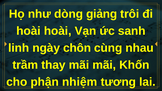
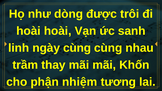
giảng: giảng -> được (102, 14)
ngày chôn: chôn -> cùng (77, 48)
